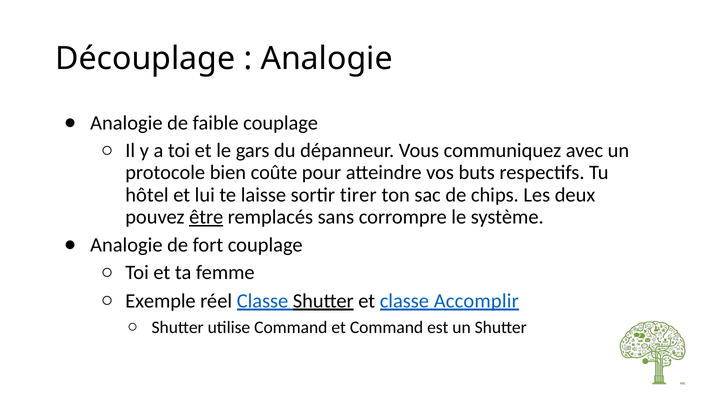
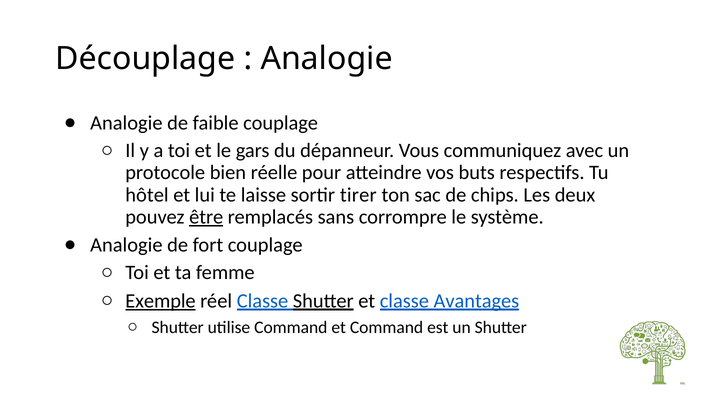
coûte: coûte -> réelle (274, 173)
Exemple underline: none -> present (160, 301)
Accomplir: Accomplir -> Avantages (476, 301)
